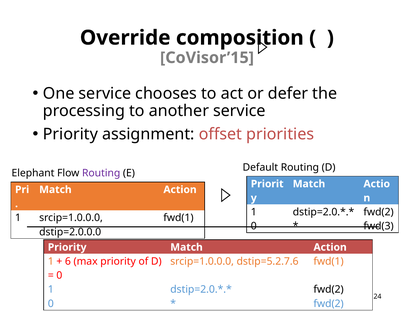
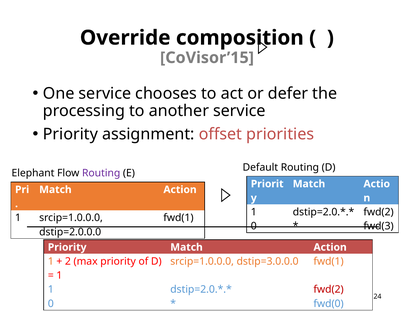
6: 6 -> 2 (68, 261)
dstip=5.2.7.6: dstip=5.2.7.6 -> dstip=3.0.0.0 (268, 261)
0: 0 -> 1 (59, 275)
fwd(2 colour: black -> red (329, 289)
fwd(2: fwd(2 -> fwd(0 (329, 303)
